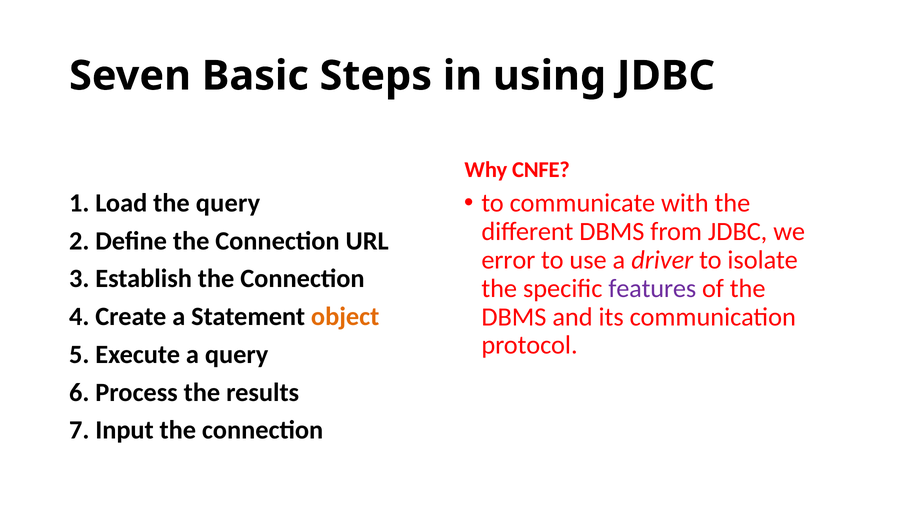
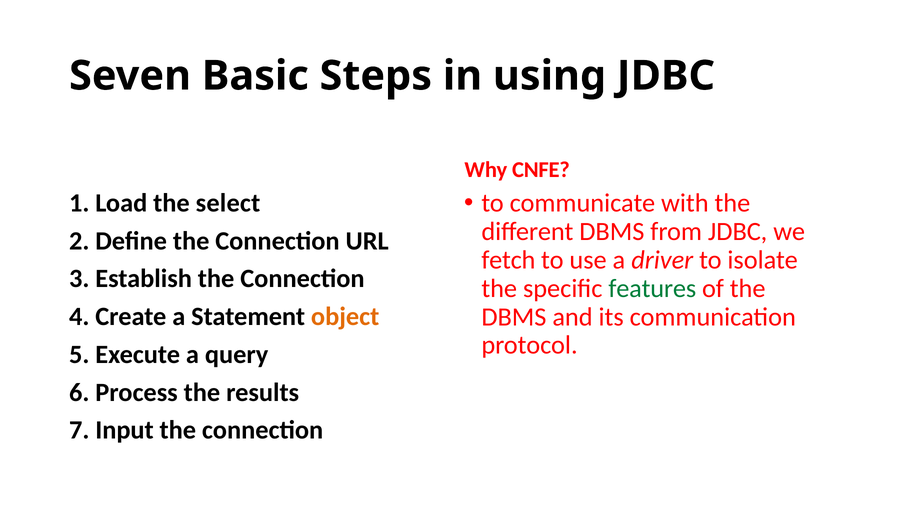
the query: query -> select (228, 203)
error: error -> fetch (508, 260)
features colour: purple -> green (652, 289)
